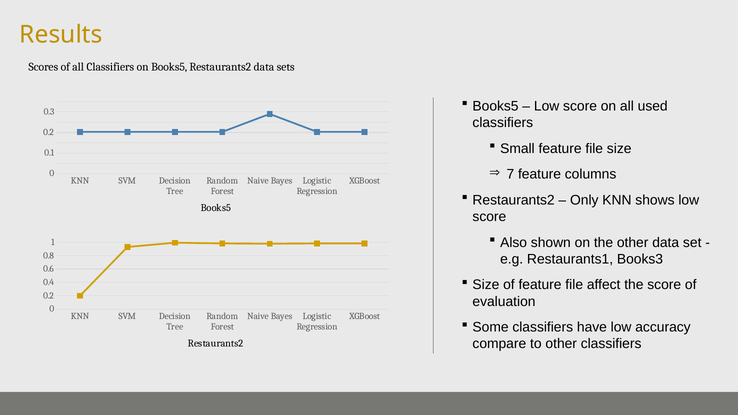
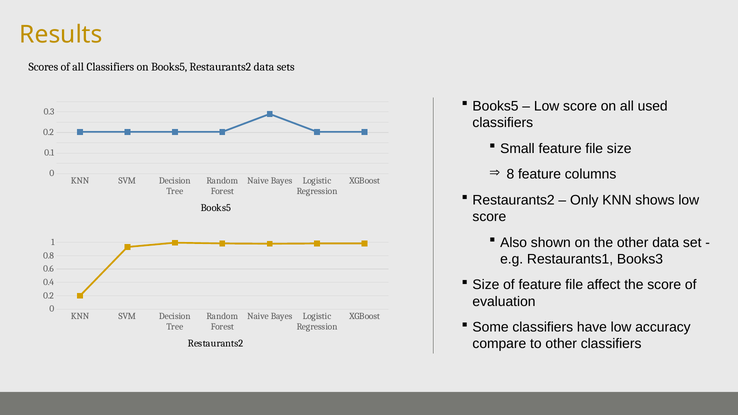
7: 7 -> 8 (510, 174)
